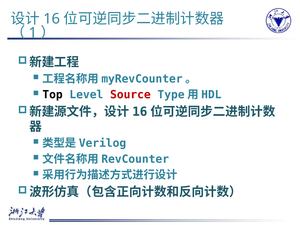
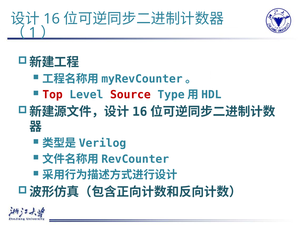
Top colour: black -> red (53, 95)
